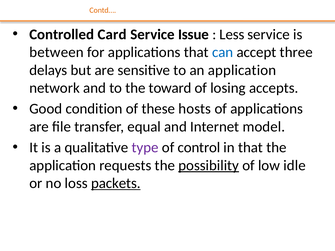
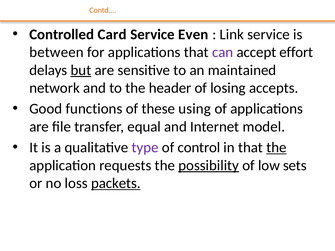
Issue: Issue -> Even (193, 34)
Less: Less -> Link (232, 34)
can colour: blue -> purple (223, 52)
three: three -> effort (296, 52)
but underline: none -> present (81, 70)
an application: application -> maintained (242, 70)
toward: toward -> header (170, 88)
condition: condition -> functions (94, 109)
hosts: hosts -> using (195, 109)
the underline: none -> present (276, 148)
idle: idle -> sets (295, 166)
